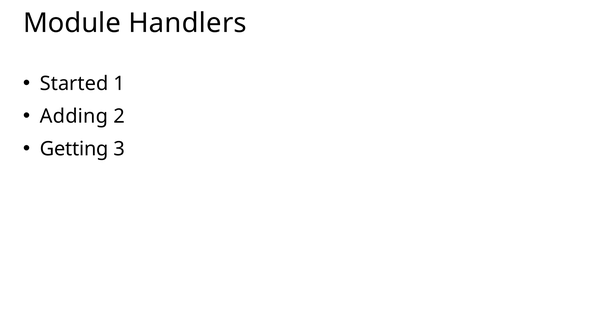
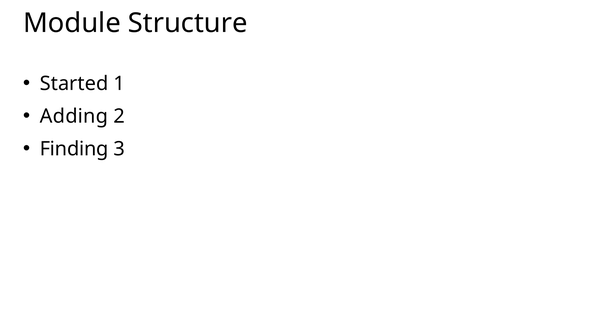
Handlers: Handlers -> Structure (188, 23)
Getting: Getting -> Finding (74, 149)
